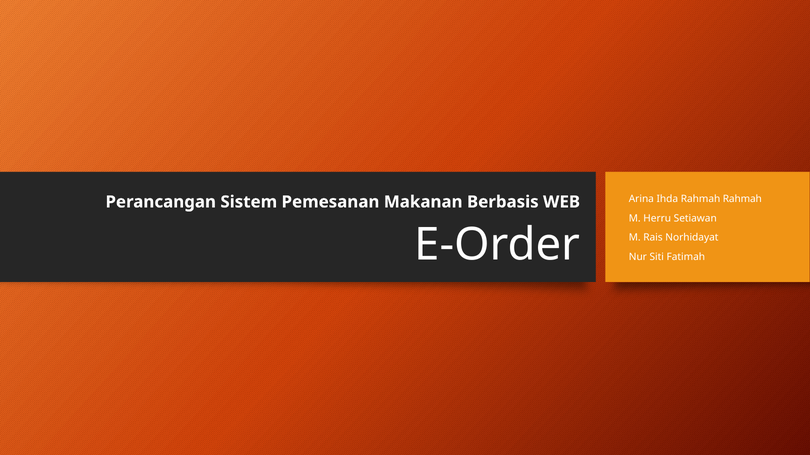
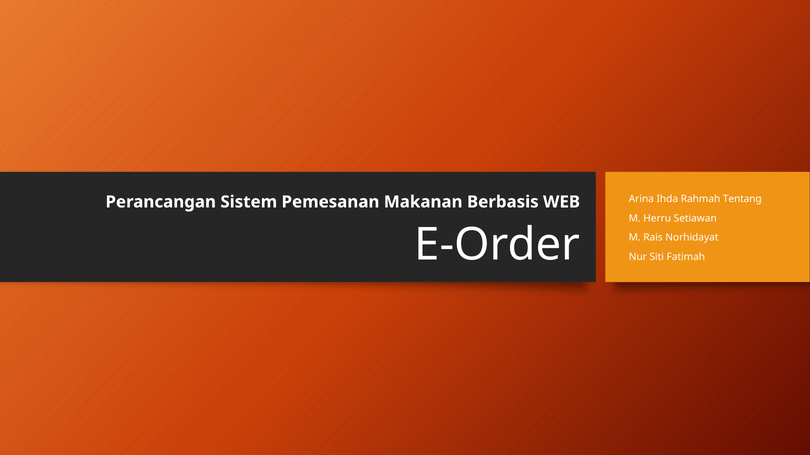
Rahmah Rahmah: Rahmah -> Tentang (742, 199)
